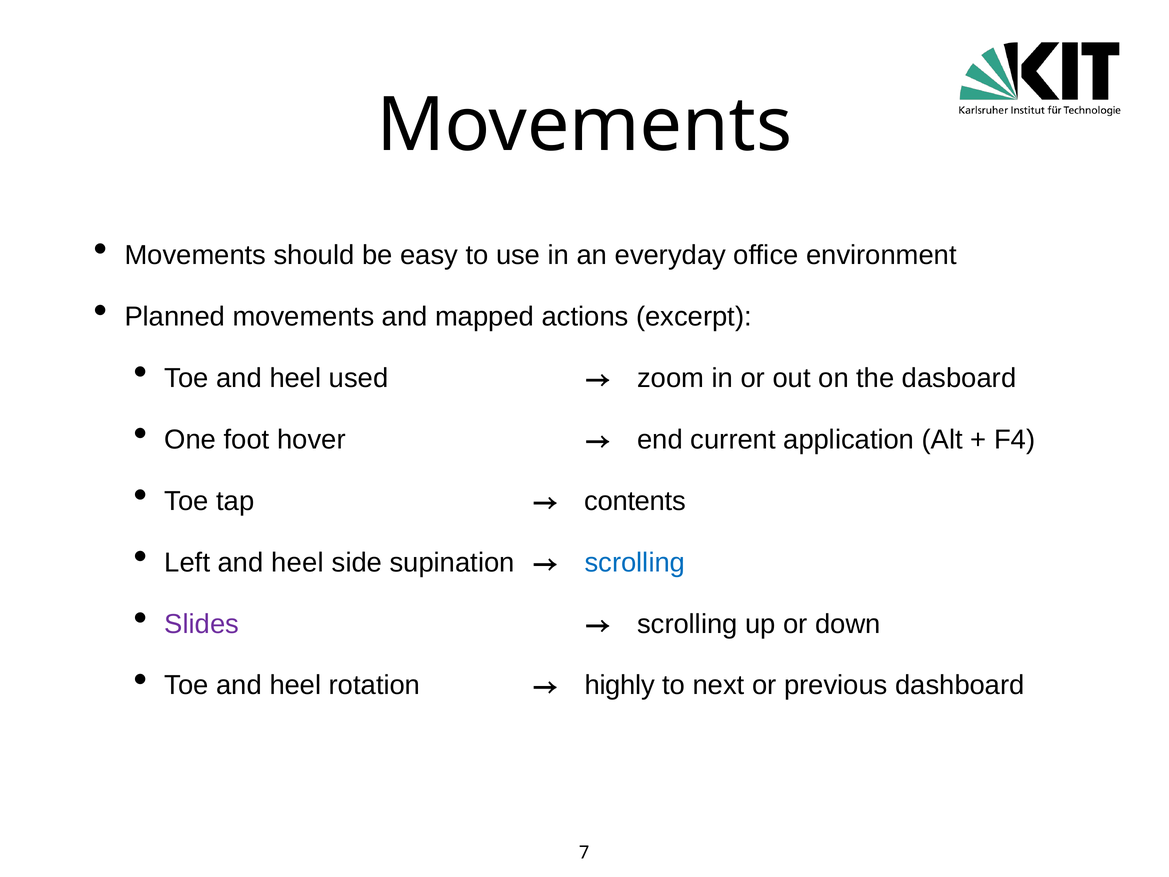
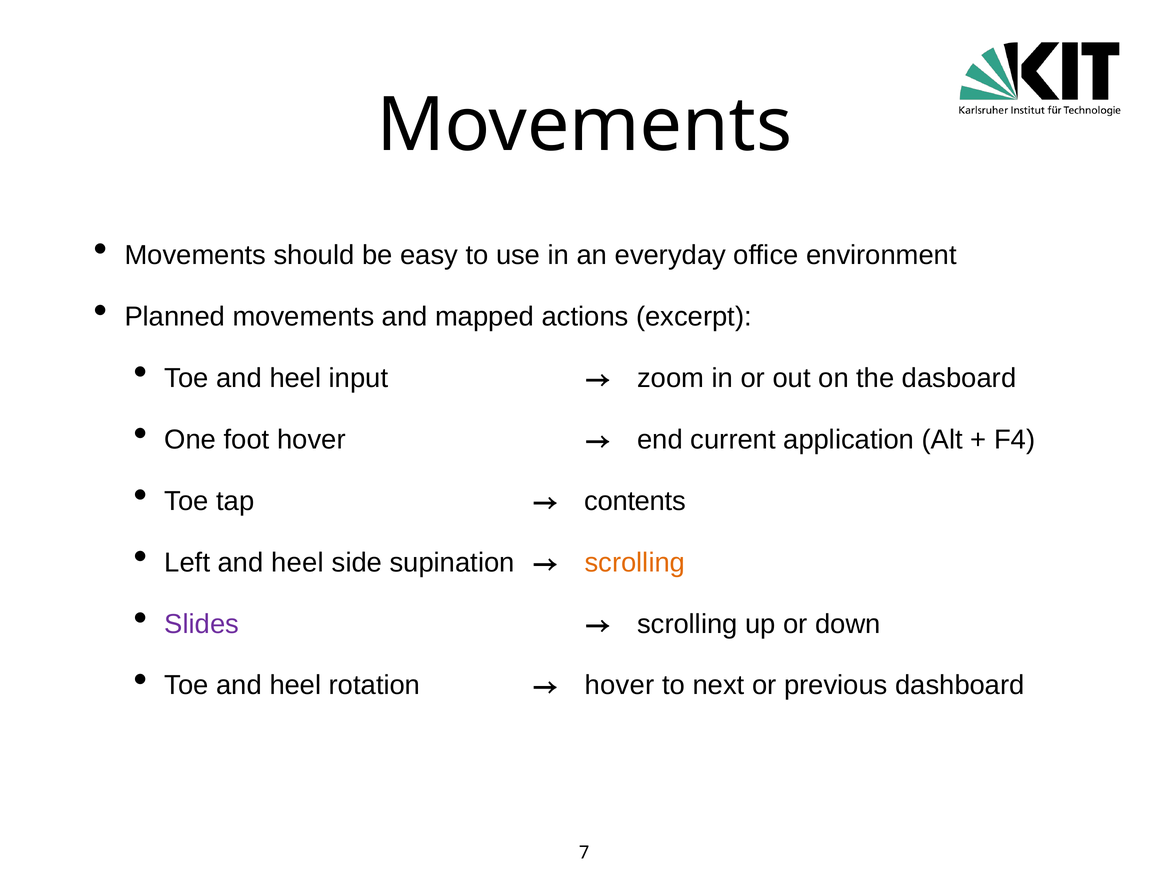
used: used -> input (359, 378)
scrolling colour: blue -> orange (635, 562)
highly: highly -> hover (620, 685)
